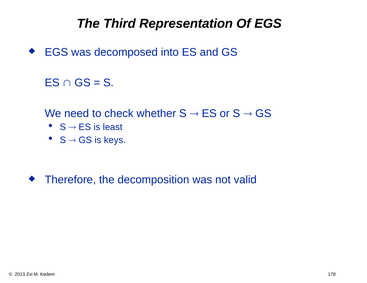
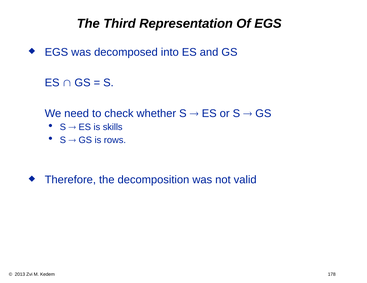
least: least -> skills (113, 127)
keys: keys -> rows (115, 140)
